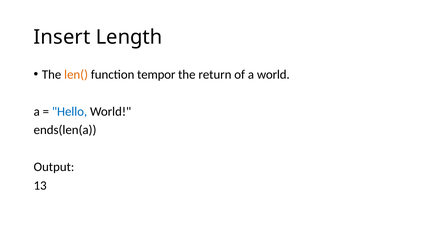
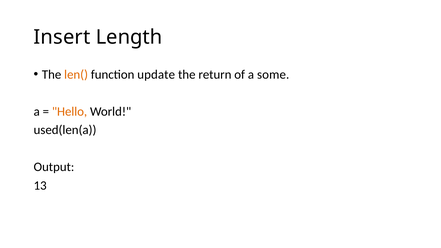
tempor: tempor -> update (156, 75)
a world: world -> some (273, 75)
Hello colour: blue -> orange (70, 112)
ends(len(a: ends(len(a -> used(len(a (65, 130)
